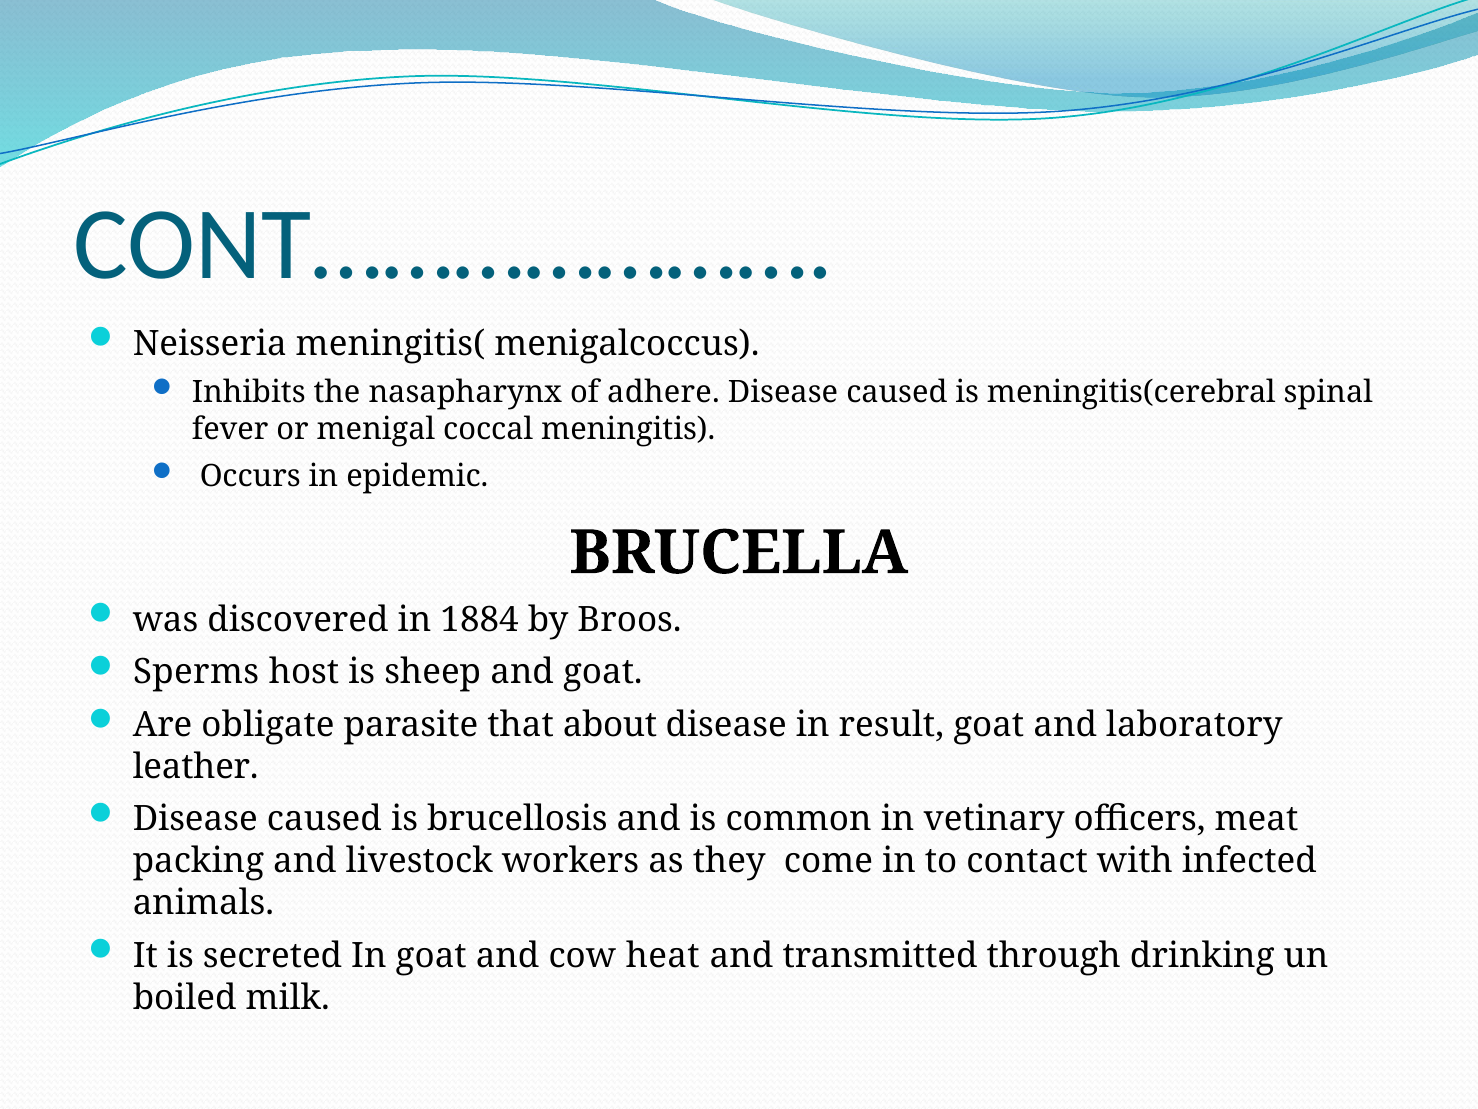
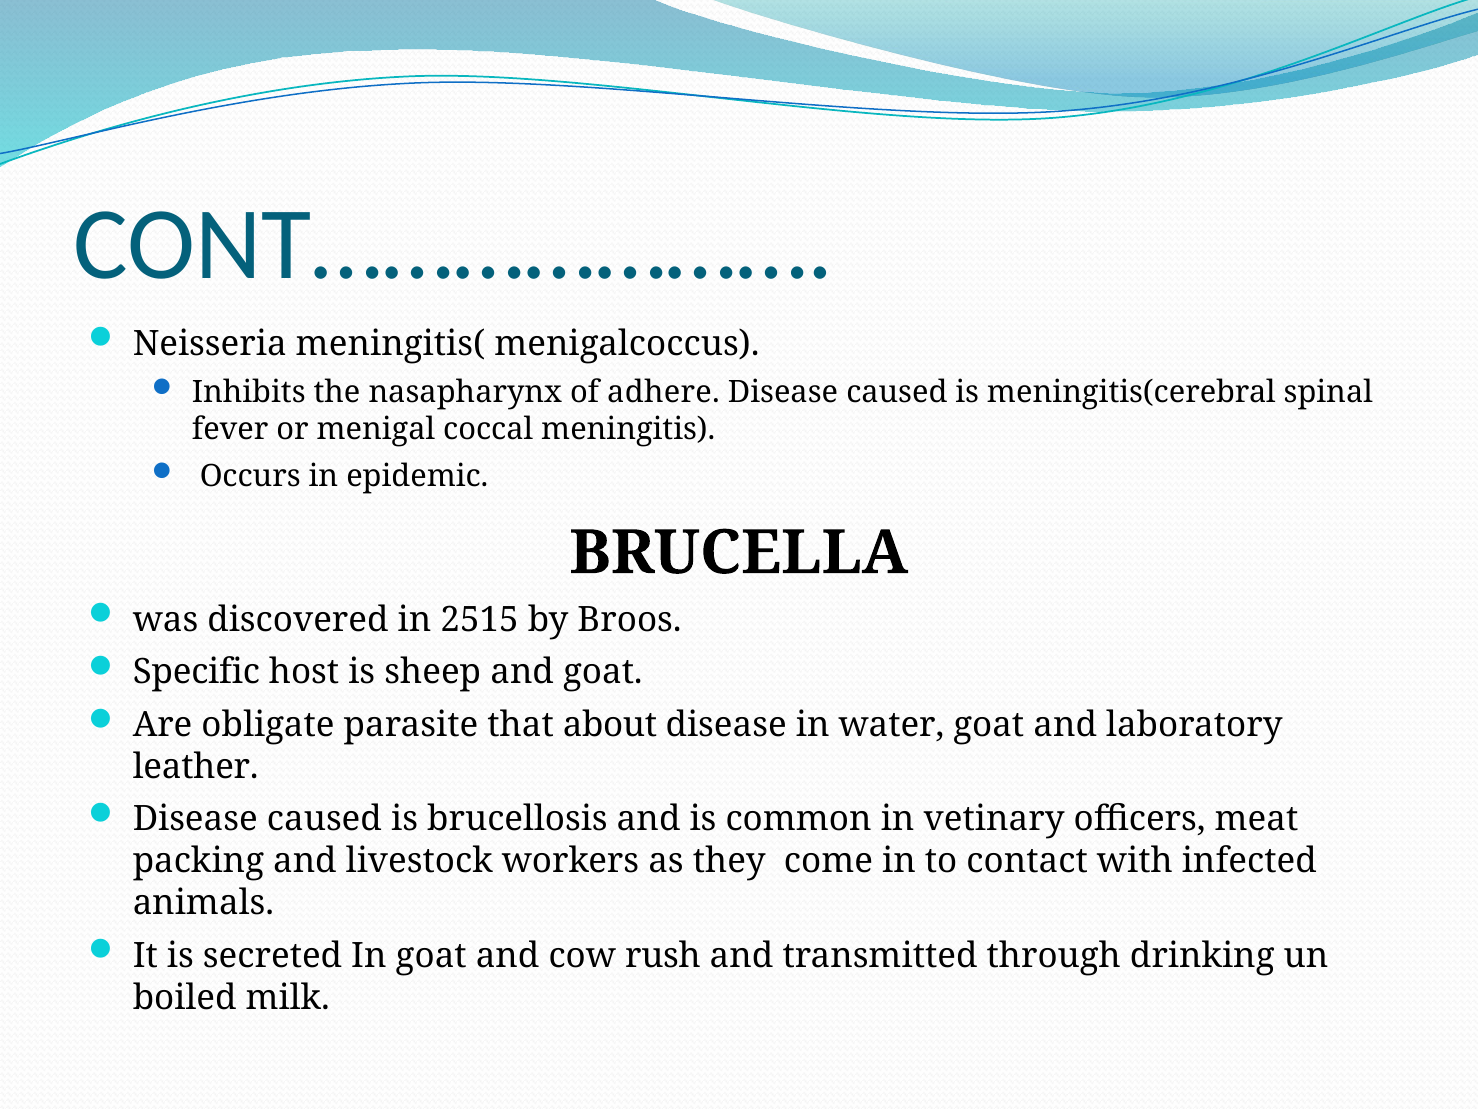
1884: 1884 -> 2515 (480, 619)
Sperms: Sperms -> Specific (196, 672)
result: result -> water (891, 724)
heat: heat -> rush (663, 955)
